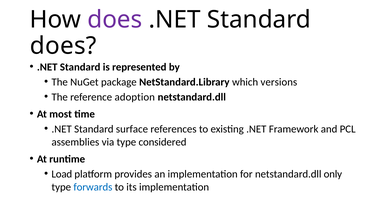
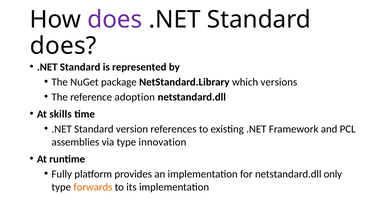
most: most -> skills (61, 114)
surface: surface -> version (132, 129)
considered: considered -> innovation (162, 142)
Load: Load -> Fully (62, 174)
forwards colour: blue -> orange (93, 187)
